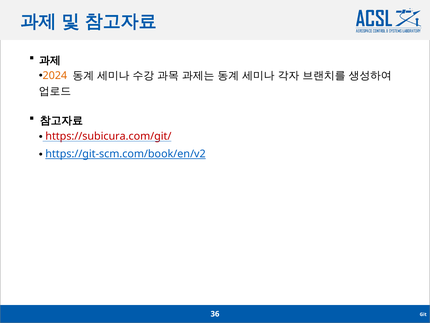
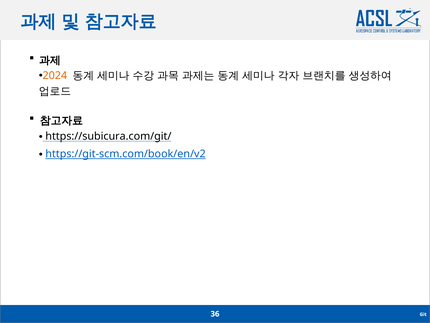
https://subicura.com/git/ colour: red -> black (108, 136)
